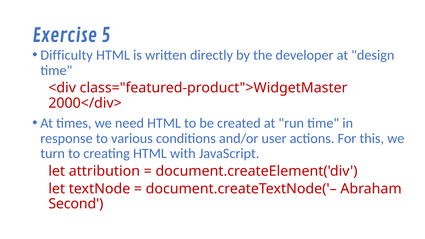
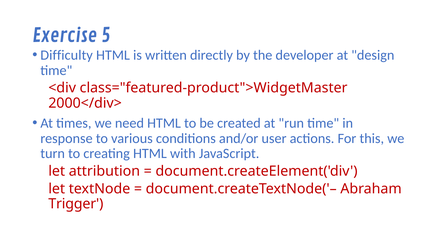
Second: Second -> Trigger (76, 204)
